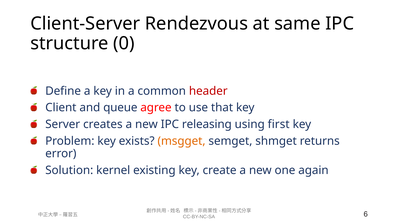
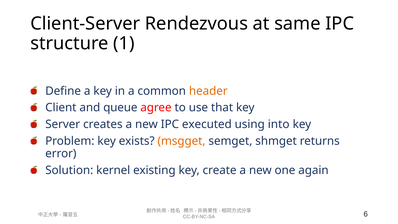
0: 0 -> 1 (124, 43)
header colour: red -> orange (208, 91)
releasing: releasing -> executed (207, 124)
first: first -> into (279, 124)
